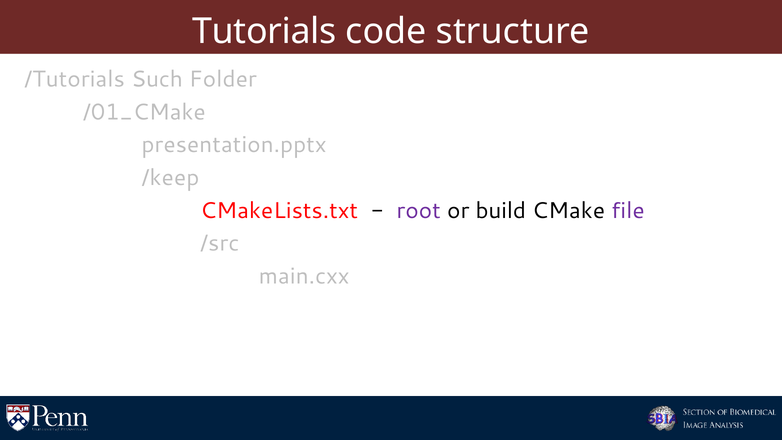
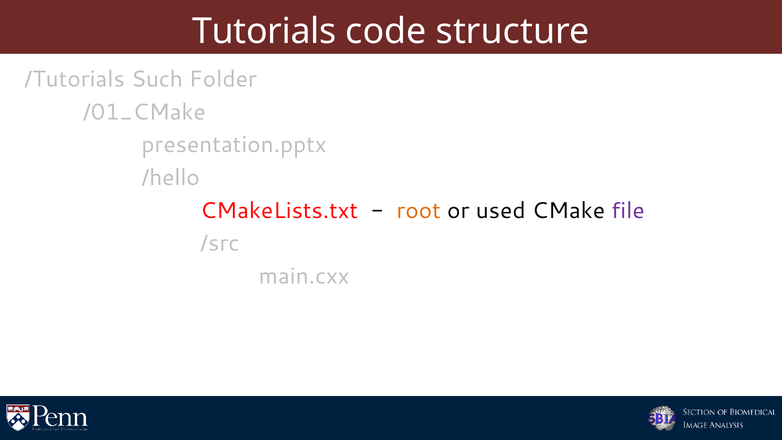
/keep: /keep -> /hello (171, 178)
root colour: purple -> orange (419, 210)
build: build -> used (501, 210)
